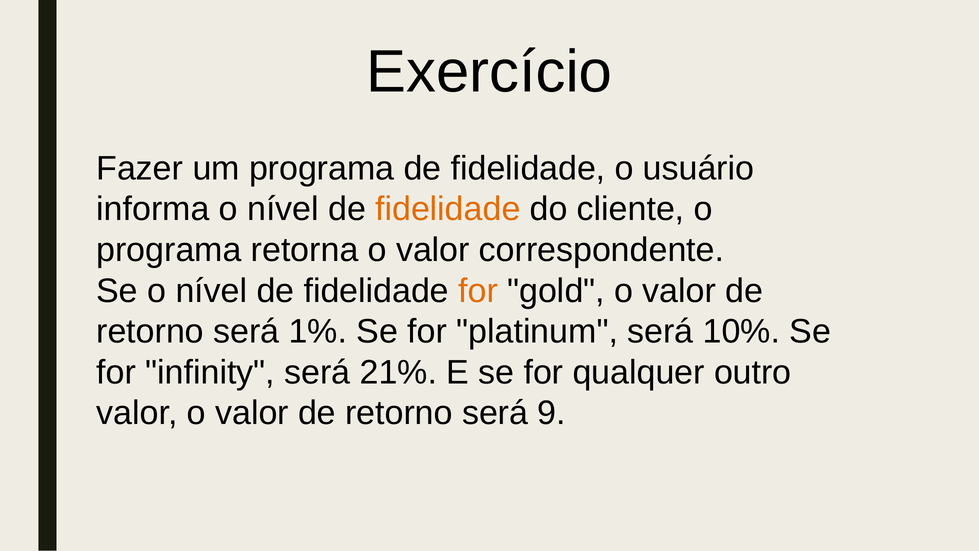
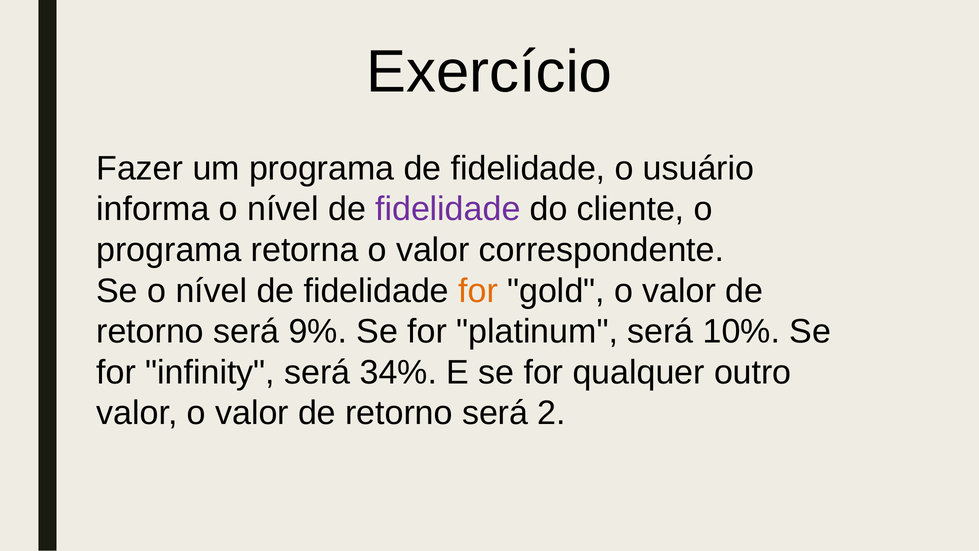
fidelidade colour: orange -> purple (448, 209)
1%: 1% -> 9% (318, 331)
21%: 21% -> 34% (398, 372)
9: 9 -> 2 (552, 413)
